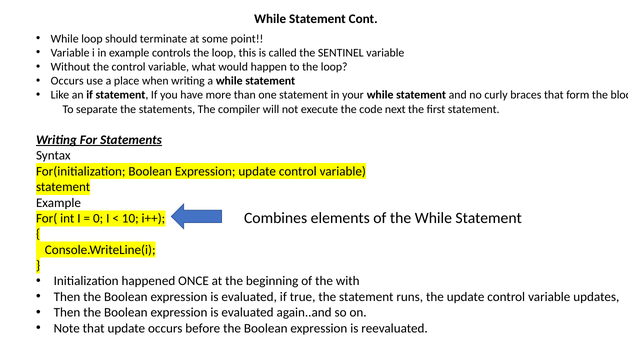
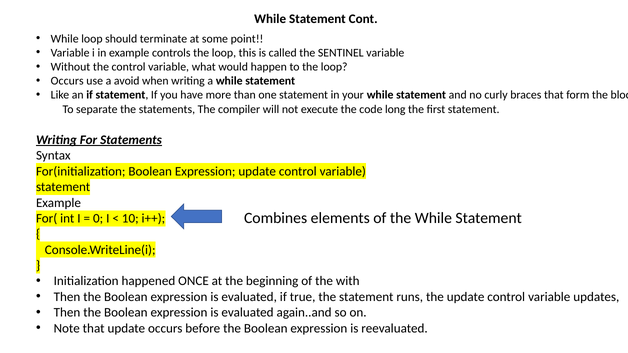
place: place -> avoid (127, 81)
next: next -> long (395, 109)
